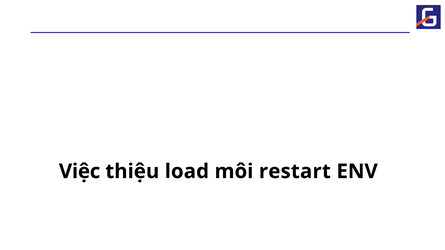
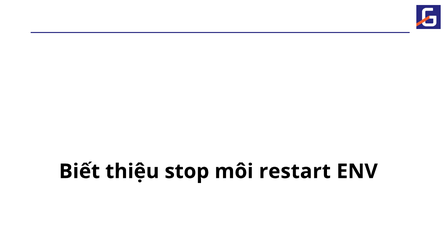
Việc: Việc -> Biết (79, 172)
load: load -> stop (187, 172)
